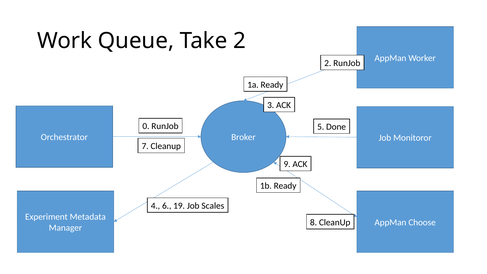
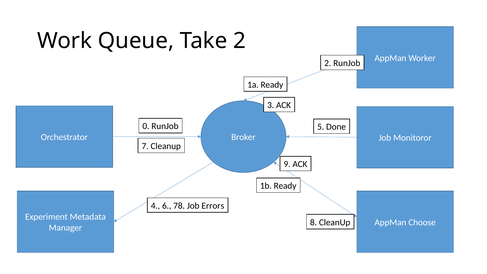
19: 19 -> 78 (179, 206)
Scales: Scales -> Errors (213, 206)
